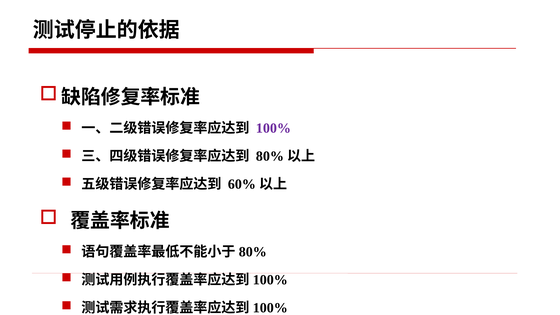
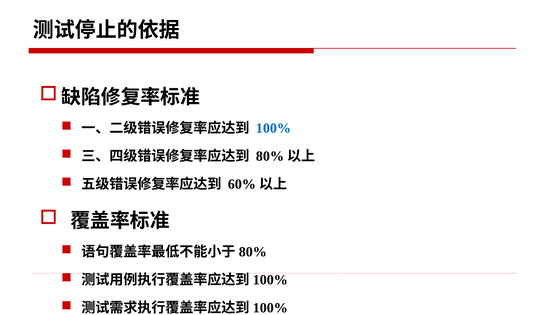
100% colour: purple -> blue (273, 128)
